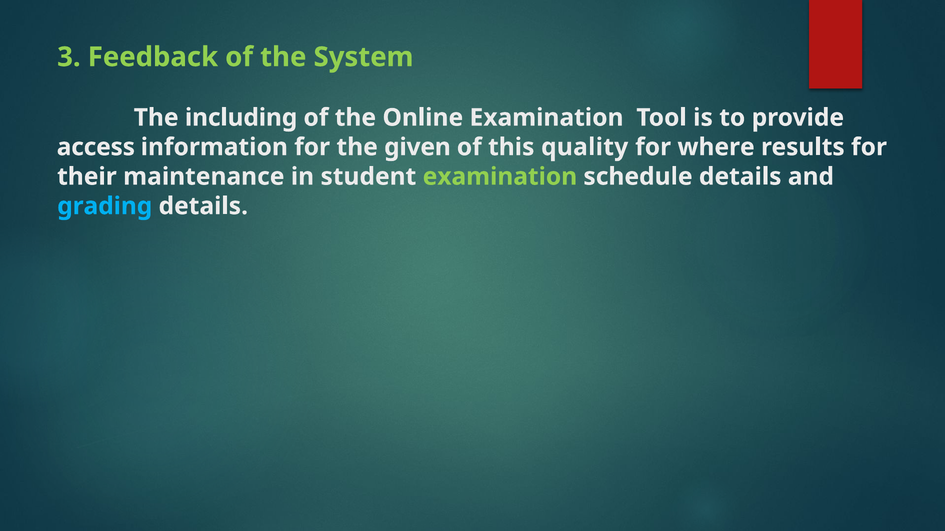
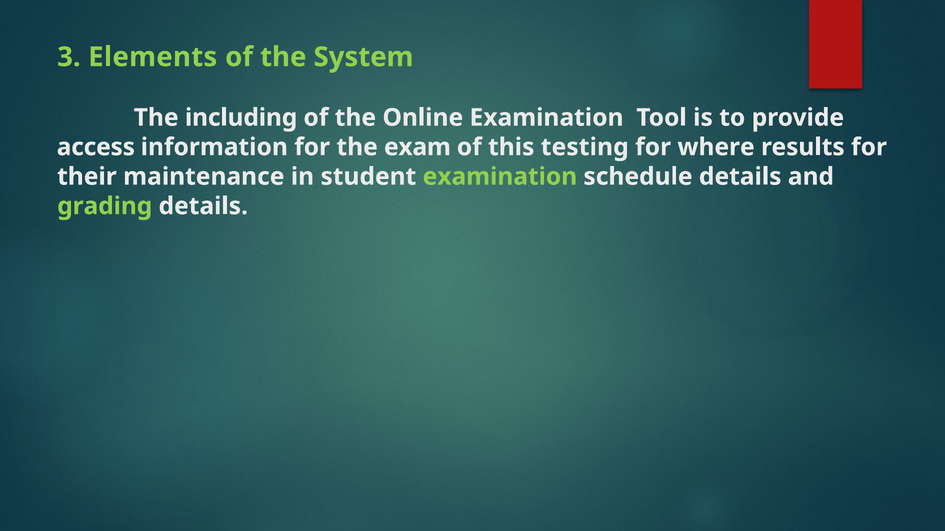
Feedback: Feedback -> Elements (153, 57)
given: given -> exam (417, 147)
quality: quality -> testing (585, 147)
grading colour: light blue -> light green (105, 206)
